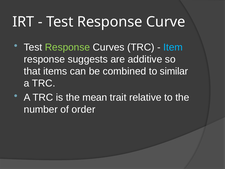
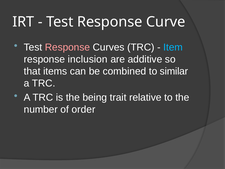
Response colour: light green -> pink (67, 47)
suggests: suggests -> inclusion (88, 59)
mean: mean -> being (95, 97)
